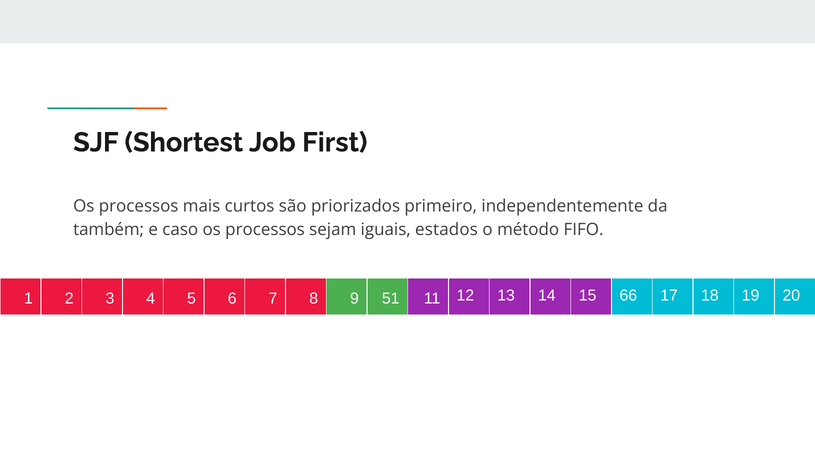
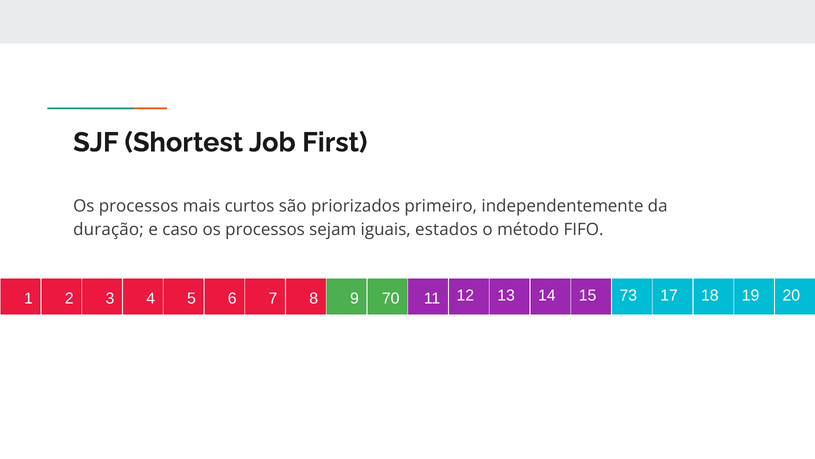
também: também -> duração (108, 229)
51: 51 -> 70 (391, 298)
66: 66 -> 73 (628, 295)
